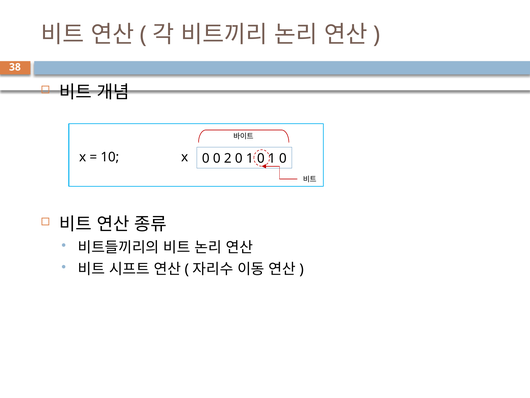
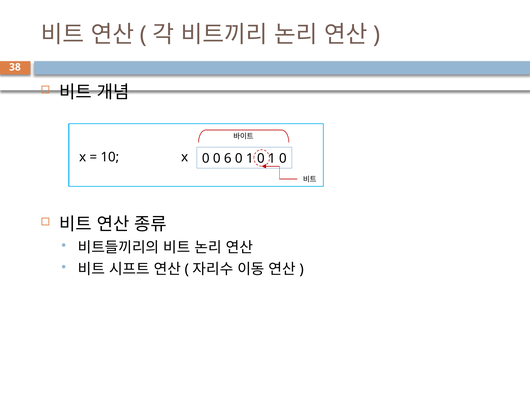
2: 2 -> 6 (228, 158)
